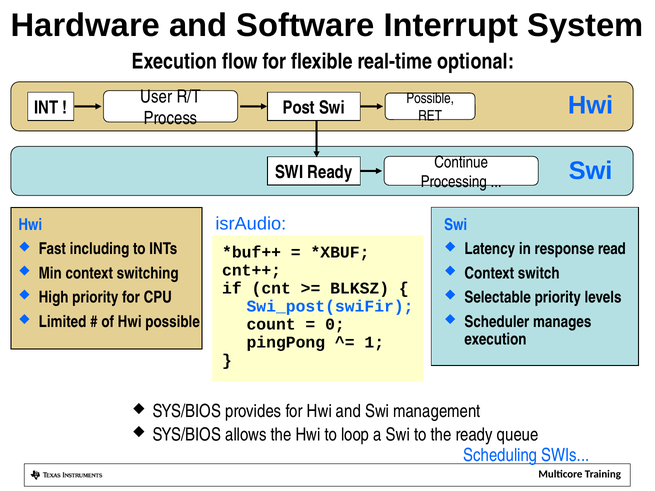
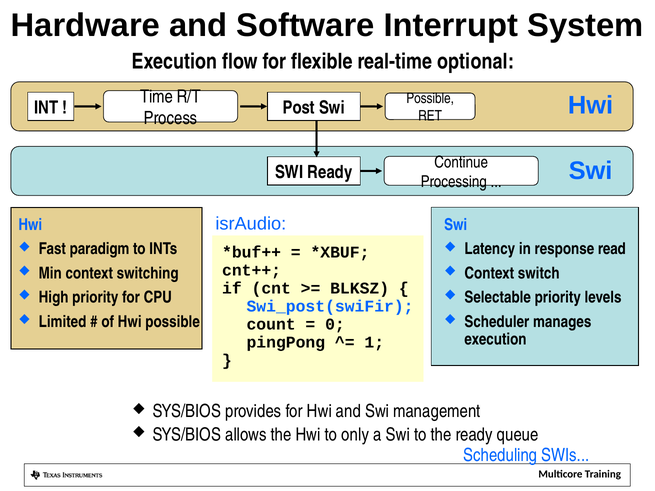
User: User -> Time (157, 97)
including: including -> paradigm (100, 249)
loop: loop -> only (355, 435)
